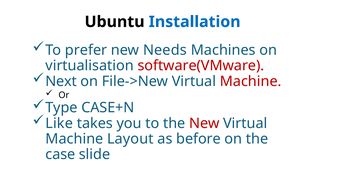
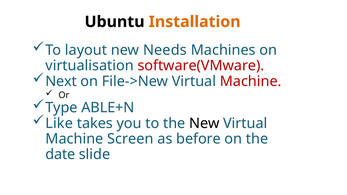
Installation colour: blue -> orange (195, 22)
prefer: prefer -> layout (86, 50)
CASE+N: CASE+N -> ABLE+N (108, 108)
New colour: red -> black (204, 123)
Layout: Layout -> Screen (130, 139)
case: case -> date (60, 155)
